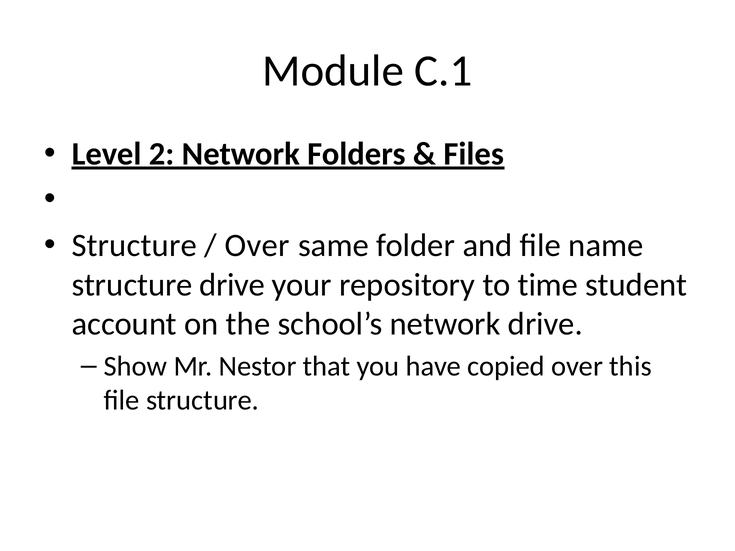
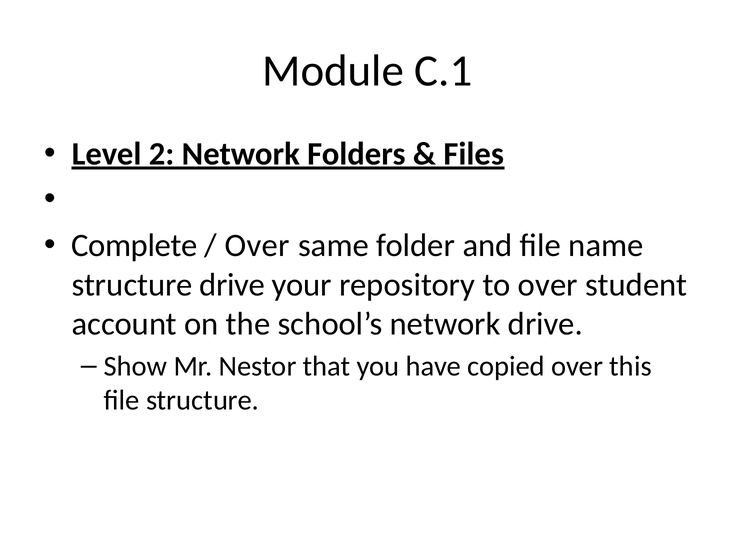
Structure: Structure -> Complete (134, 246)
to time: time -> over (548, 285)
